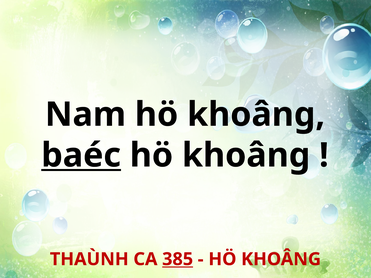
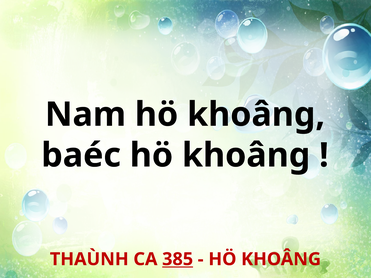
baéc underline: present -> none (81, 155)
